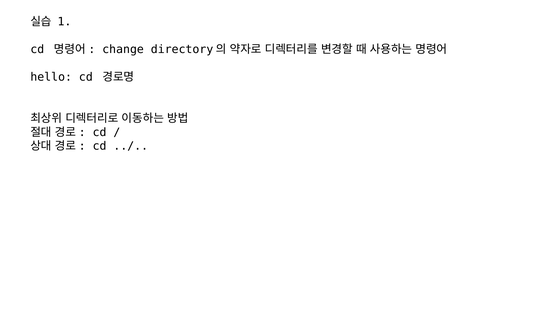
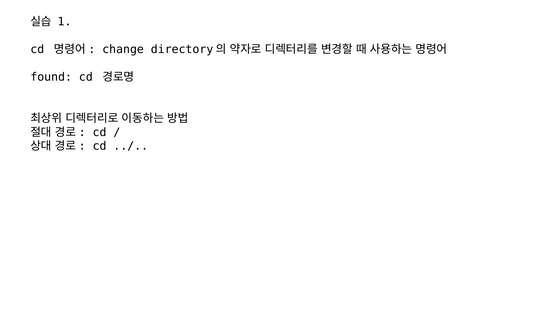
hello: hello -> found (51, 77)
